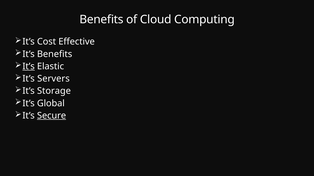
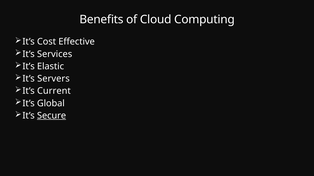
It’s Benefits: Benefits -> Services (55, 54)
It’s underline: present -> none (29, 67)
Storage: Storage -> Current (54, 91)
